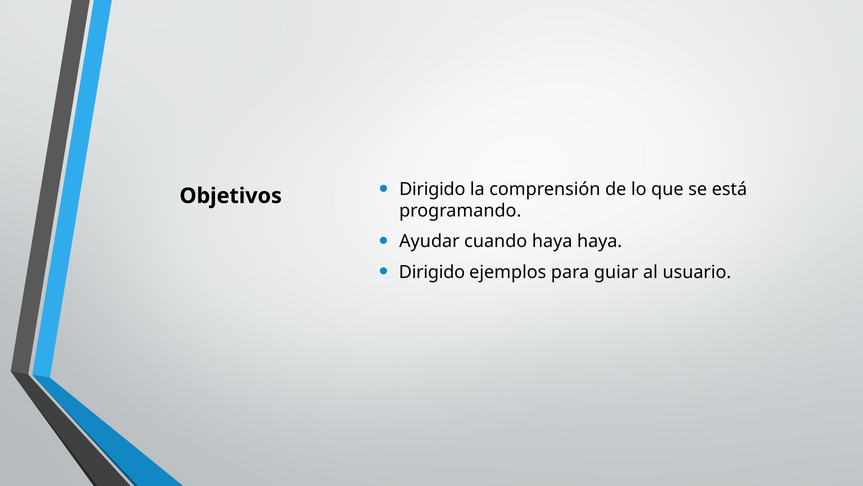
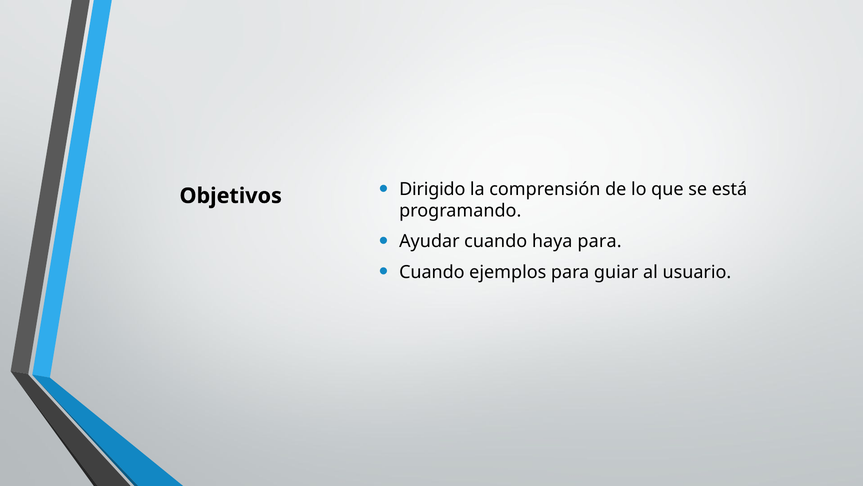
haya haya: haya -> para (600, 241)
Dirigido: Dirigido -> Cuando (432, 272)
